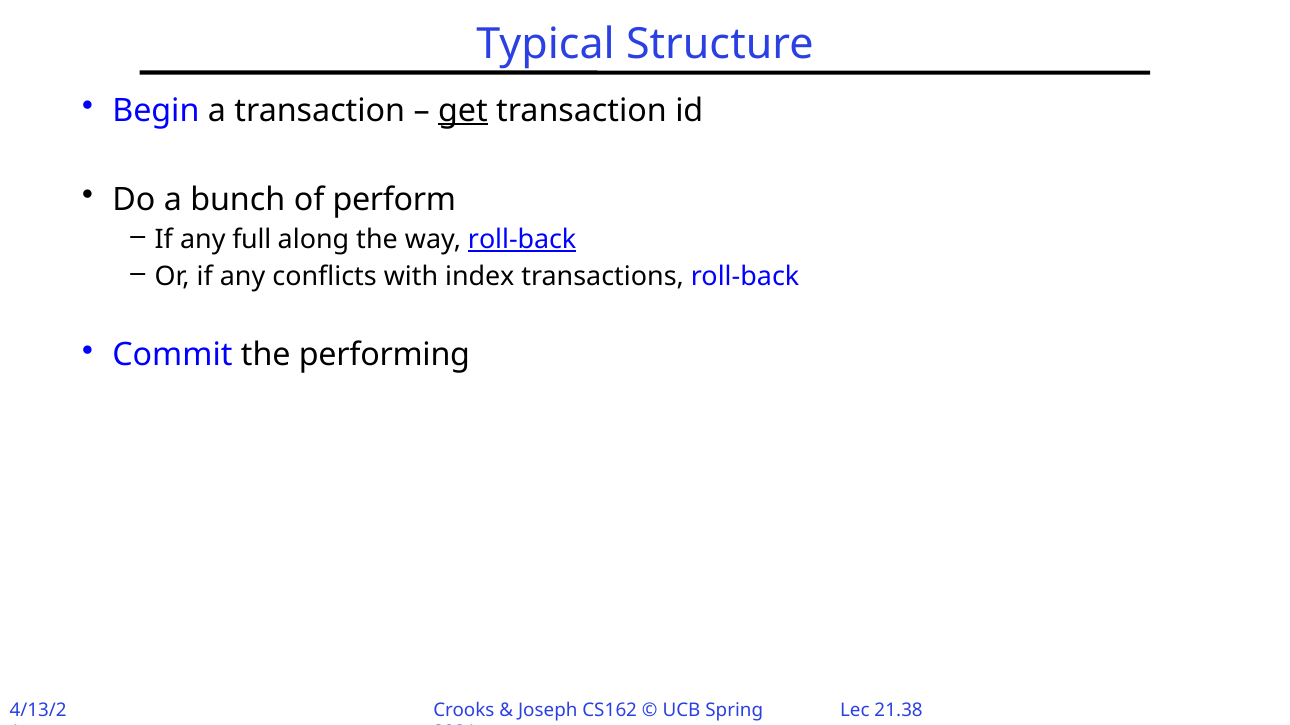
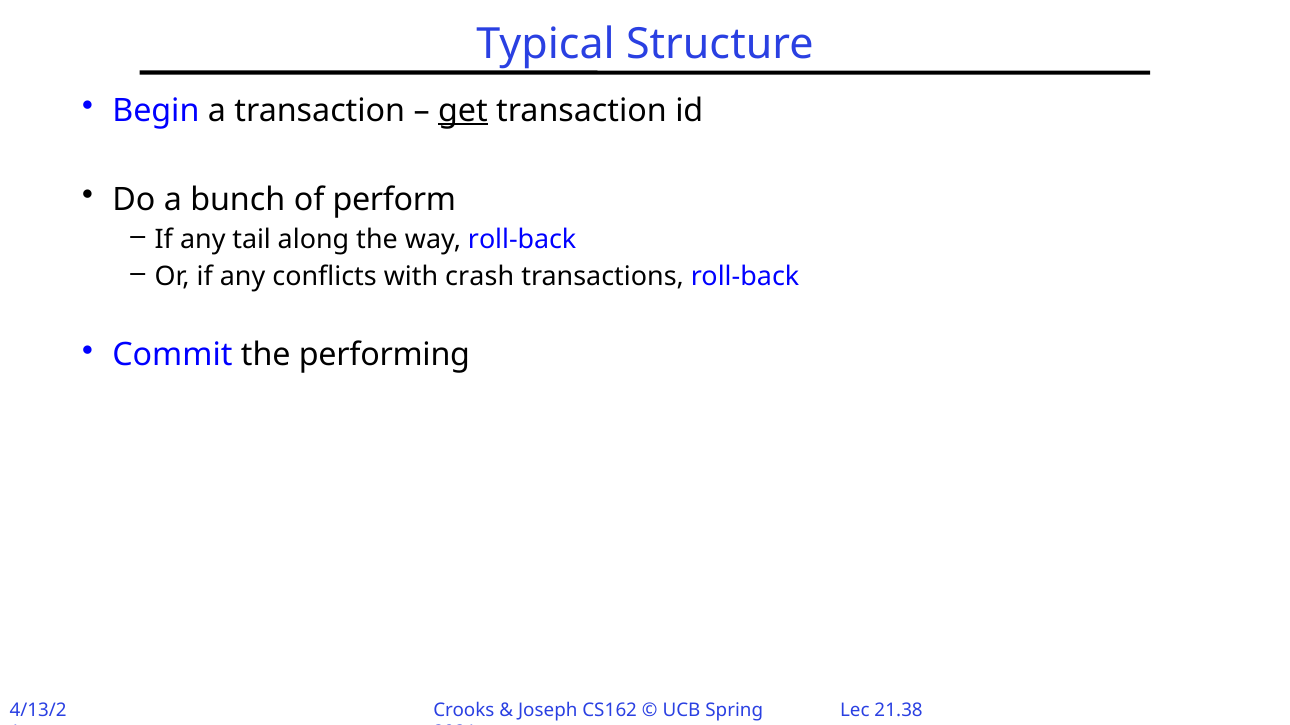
full: full -> tail (252, 240)
roll-back underline: present -> none (522, 240)
index: index -> crash (480, 277)
